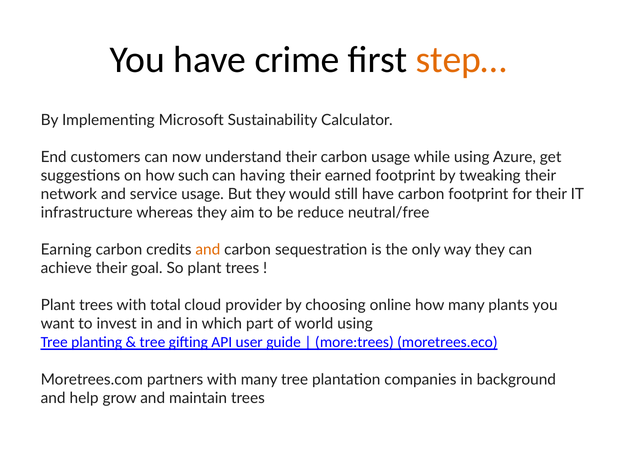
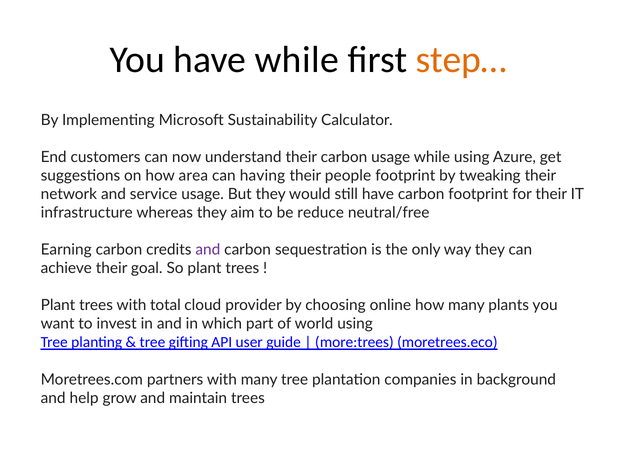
have crime: crime -> while (297, 60)
such: such -> area (193, 176)
earned: earned -> people (348, 176)
and colour: orange -> purple (208, 250)
